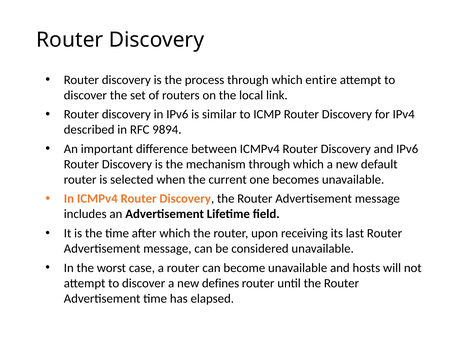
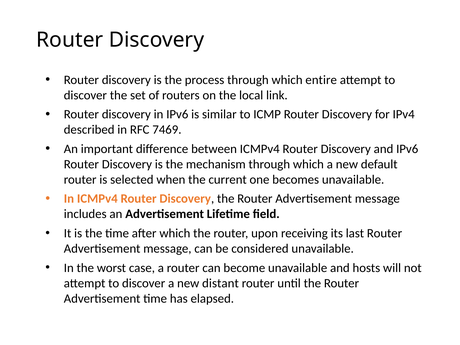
9894: 9894 -> 7469 (167, 130)
defines: defines -> distant (220, 283)
